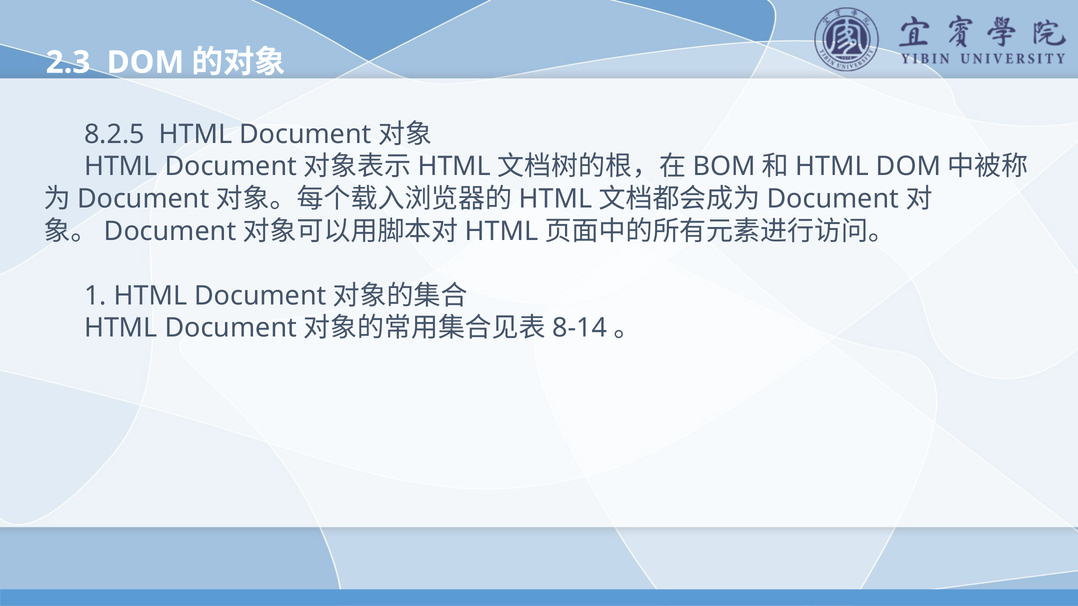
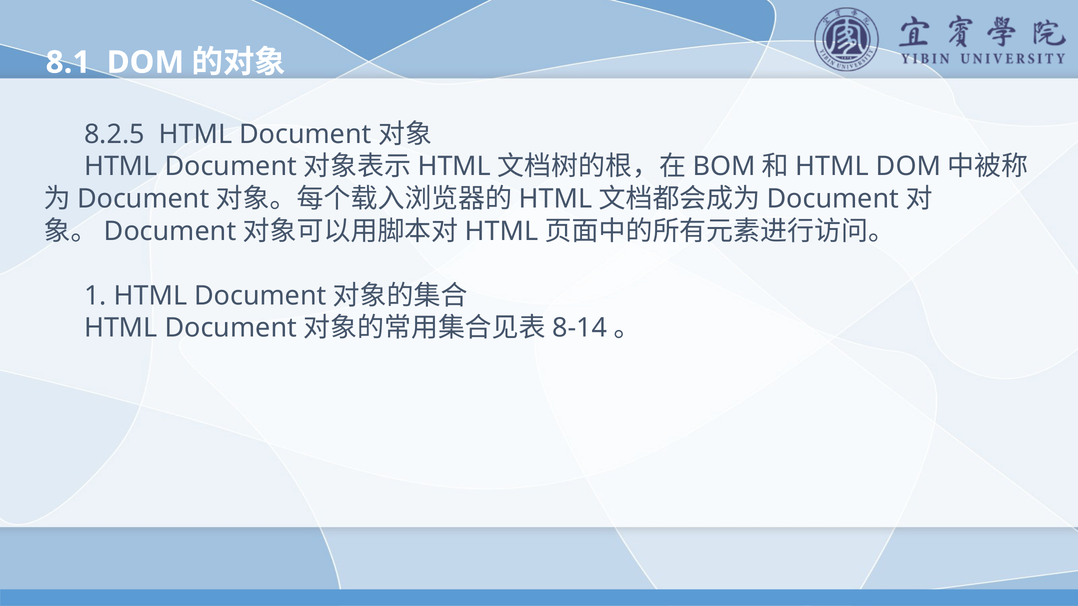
2.3: 2.3 -> 8.1 (68, 62)
